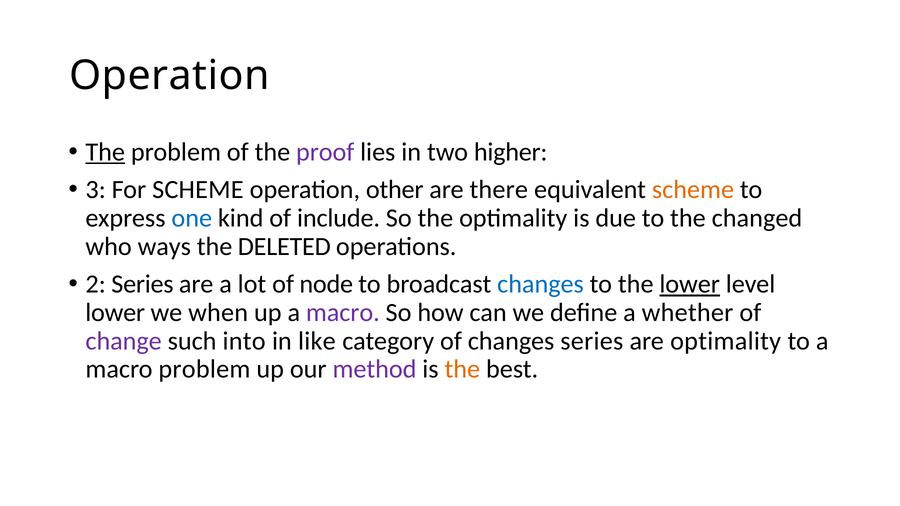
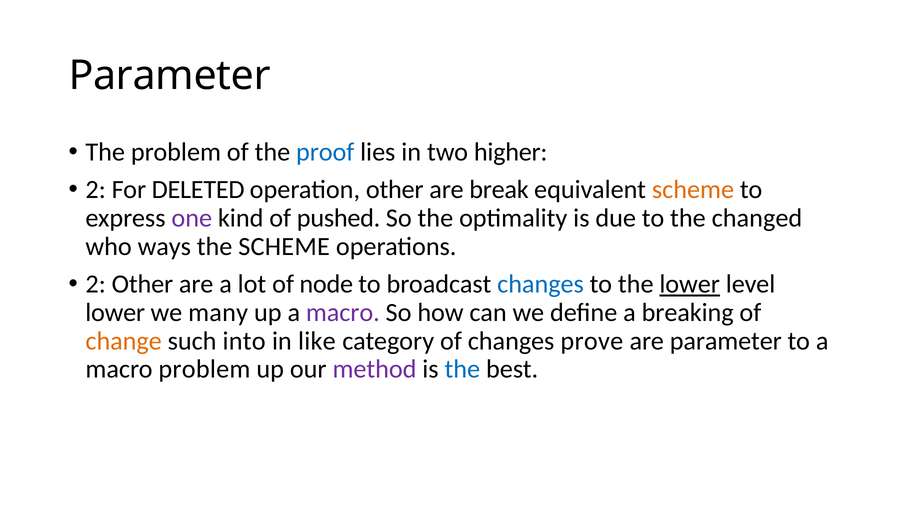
Operation: Operation -> Parameter (170, 76)
The underline: present -> none (105, 152)
proof colour: purple -> blue (325, 152)
3: 3 -> 2 (96, 190)
For SCHEME: SCHEME -> DELETED (198, 190)
there: there -> break (499, 190)
one colour: blue -> purple (192, 218)
include: include -> pushed (339, 218)
the DELETED: DELETED -> SCHEME (284, 247)
2 Series: Series -> Other (142, 284)
when: when -> many (218, 313)
whether: whether -> breaking (688, 313)
change colour: purple -> orange (124, 341)
changes series: series -> prove (592, 341)
are optimality: optimality -> parameter (726, 341)
the colour: orange -> blue (462, 369)
